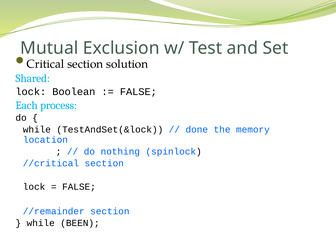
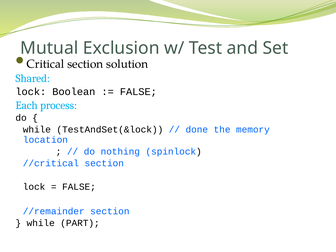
BEEN: BEEN -> PART (80, 223)
